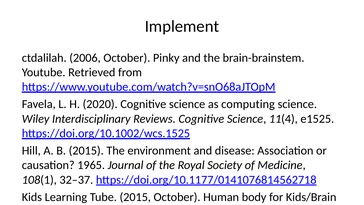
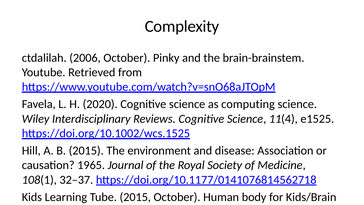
Implement: Implement -> Complexity (182, 26)
